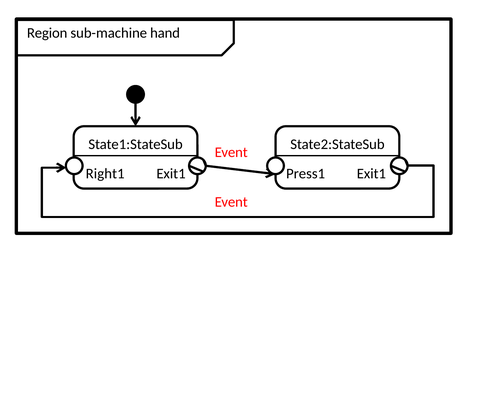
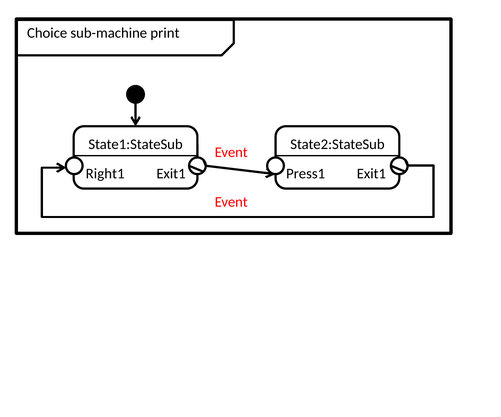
Region: Region -> Choice (47, 33)
hand: hand -> print (165, 33)
